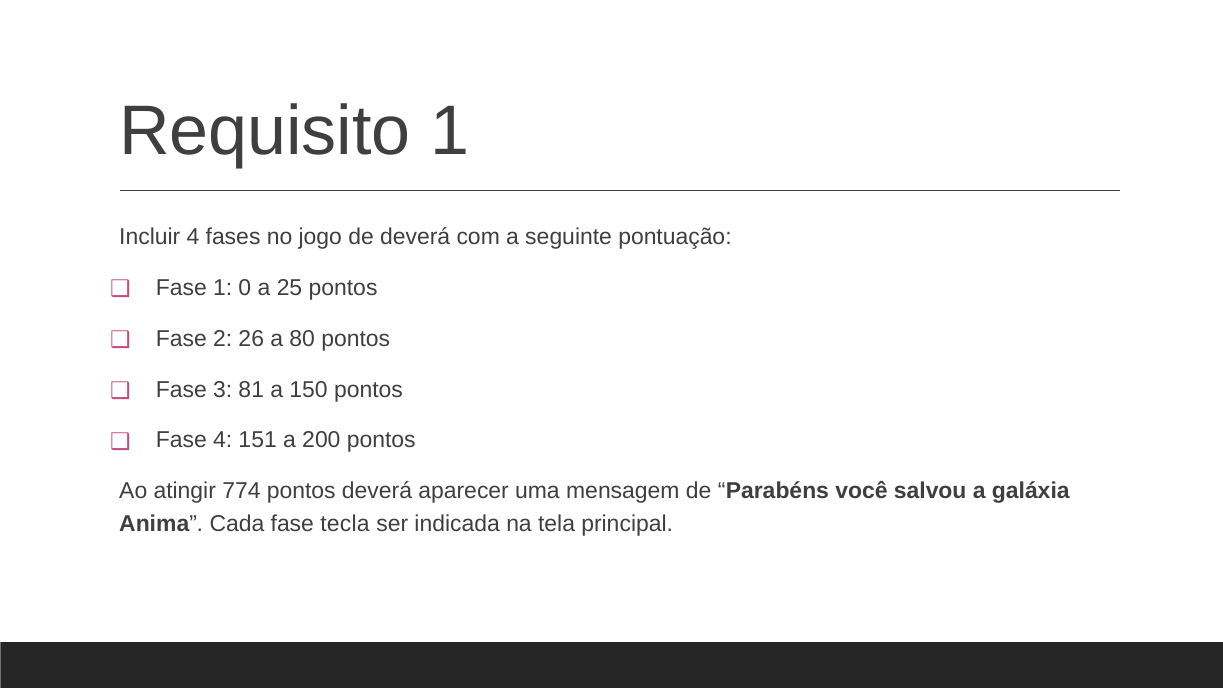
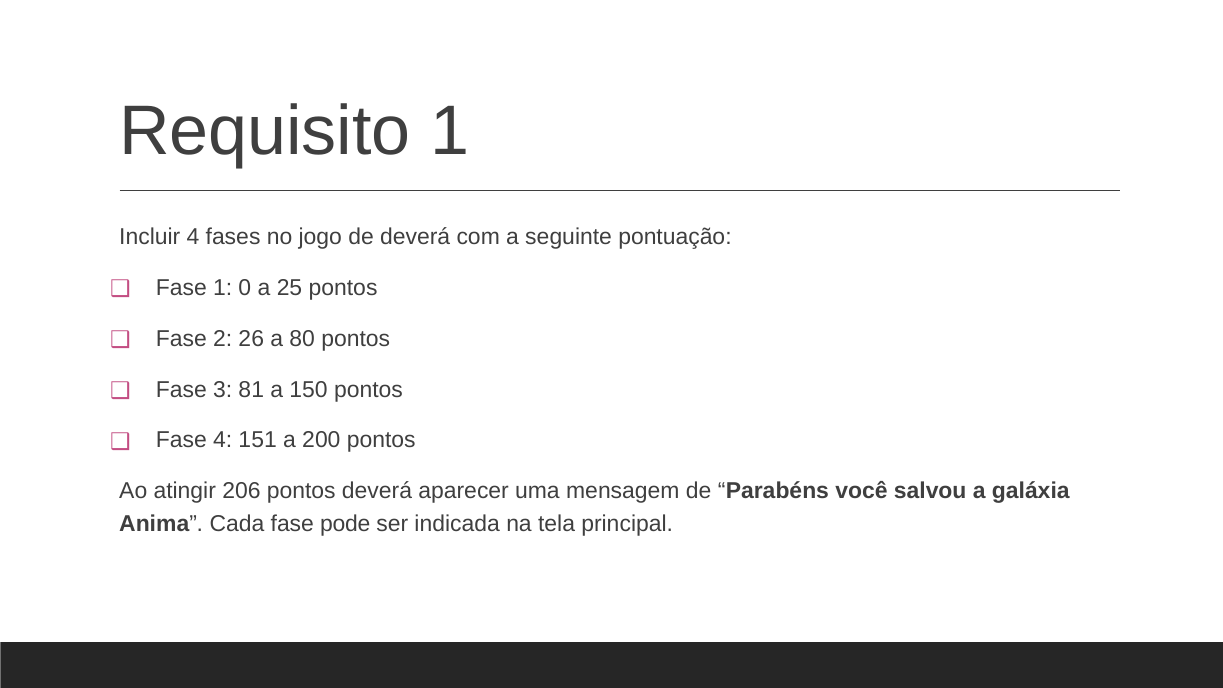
774: 774 -> 206 (241, 491)
tecla: tecla -> pode (345, 524)
